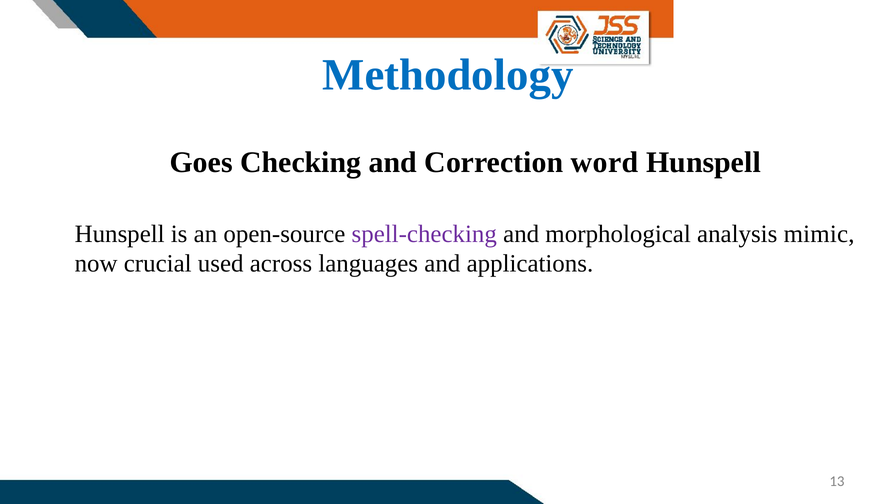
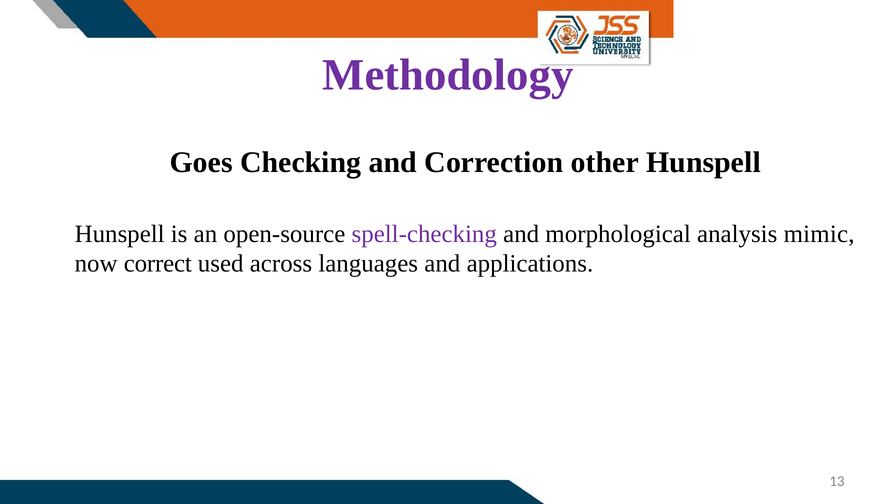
Methodology colour: blue -> purple (448, 75)
word: word -> other (605, 162)
crucial: crucial -> correct (158, 264)
